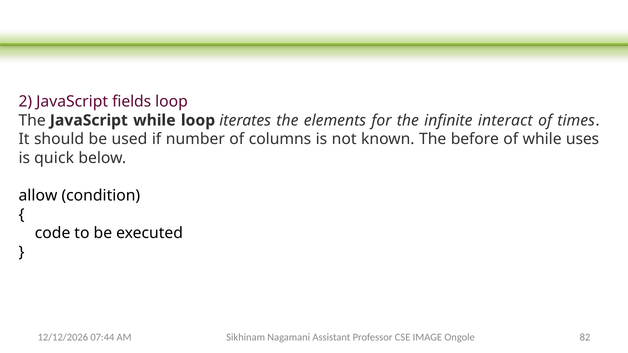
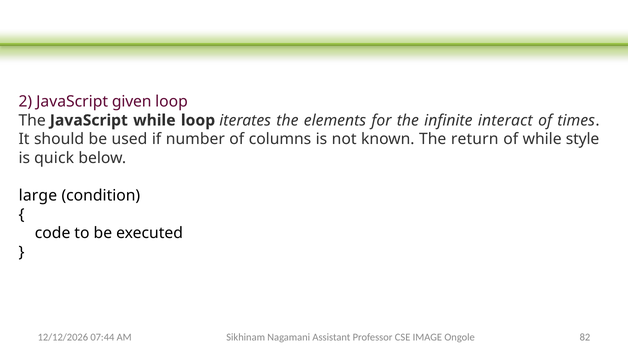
fields: fields -> given (132, 102)
before: before -> return (475, 139)
uses: uses -> style (583, 139)
allow: allow -> large (38, 196)
